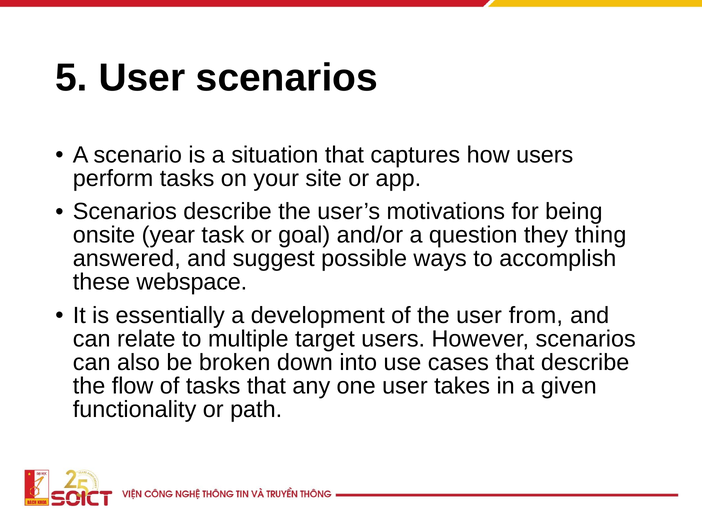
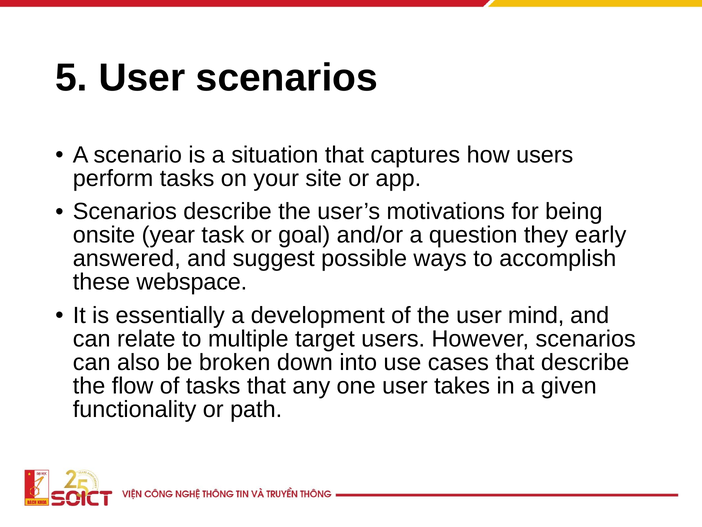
thing: thing -> early (601, 235)
from: from -> mind (536, 315)
